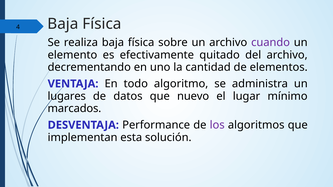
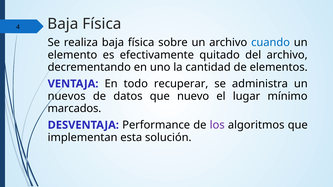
cuando colour: purple -> blue (271, 43)
algoritmo: algoritmo -> recuperar (181, 84)
lugares: lugares -> nuevos (67, 96)
